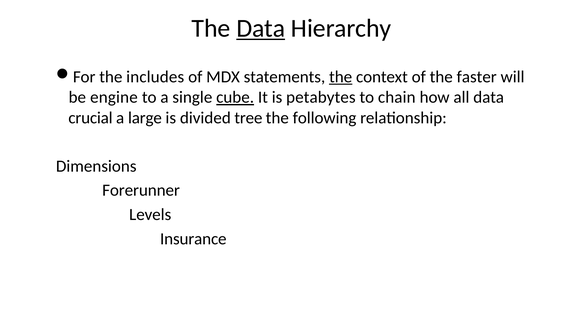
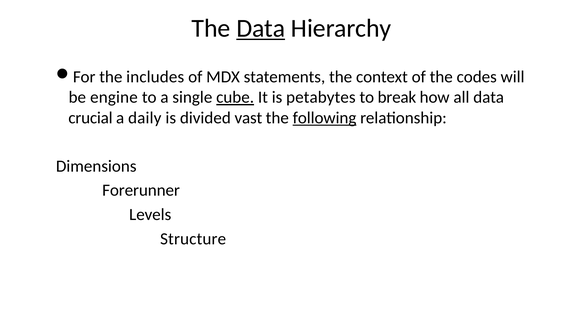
the underline: present -> none (341, 77)
faster: faster -> codes (477, 77)
chain: chain -> break (397, 97)
large: large -> daily (145, 118)
tree: tree -> vast (248, 118)
following underline: none -> present (325, 118)
Insurance: Insurance -> Structure (193, 239)
